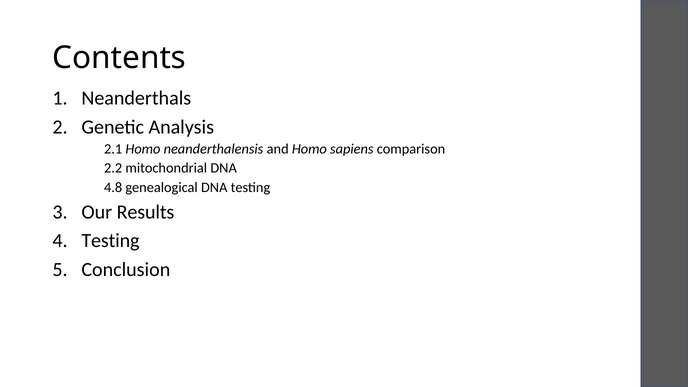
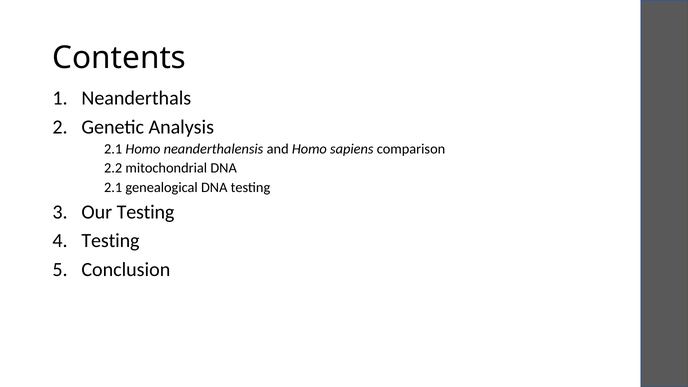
4.8: 4.8 -> 2.1 (113, 187)
Our Results: Results -> Testing (146, 212)
